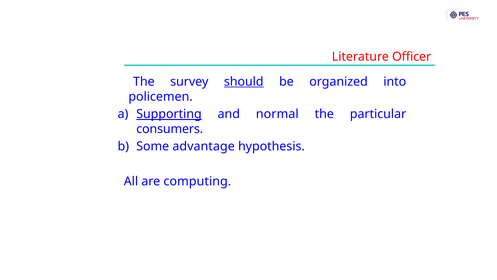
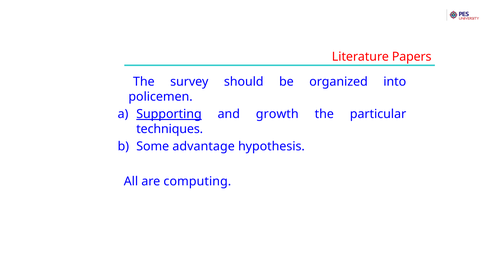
Officer: Officer -> Papers (412, 57)
should underline: present -> none (244, 82)
normal: normal -> growth (277, 114)
consumers: consumers -> techniques (170, 129)
